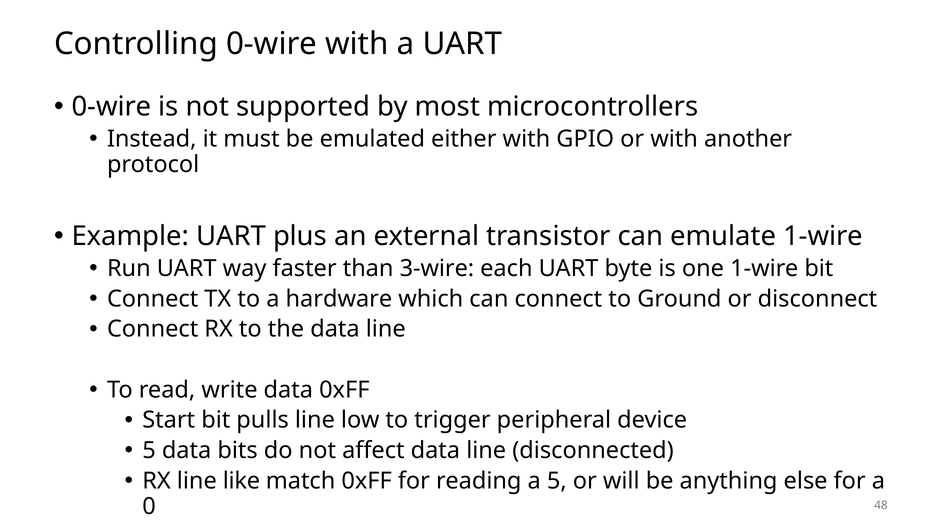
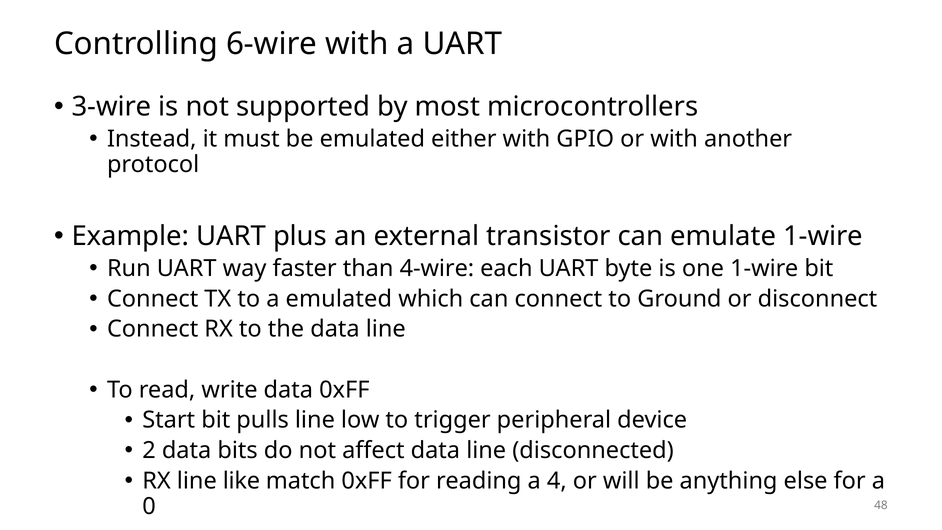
Controlling 0-wire: 0-wire -> 6-wire (272, 44)
0-wire: 0-wire -> 3-wire (111, 107)
3-wire: 3-wire -> 4-wire (437, 268)
a hardware: hardware -> emulated (339, 299)
5: 5 -> 2 (149, 450)
a 5: 5 -> 4 (557, 481)
